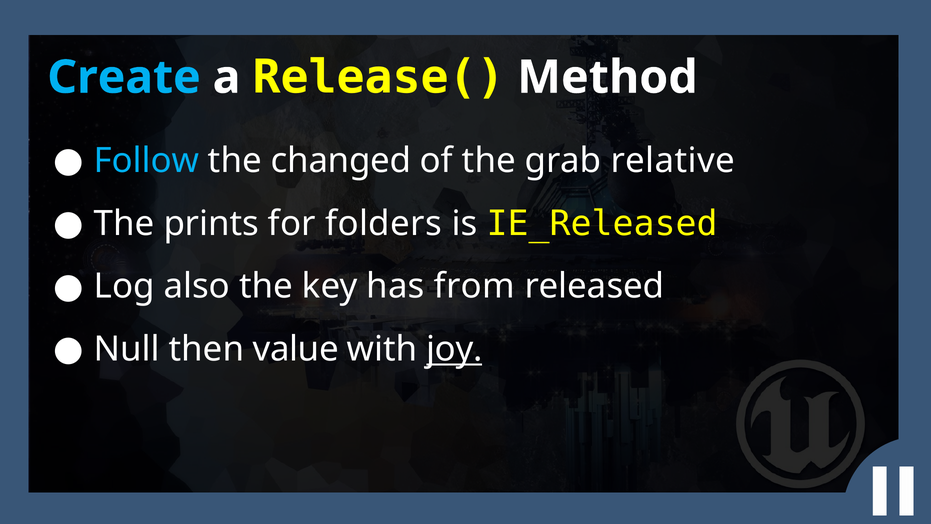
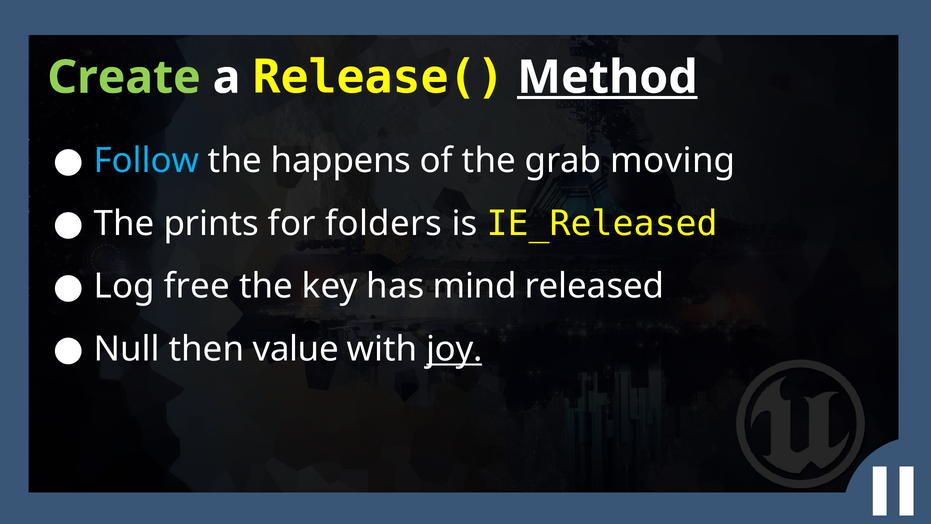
Create colour: light blue -> light green (124, 77)
Method underline: none -> present (607, 77)
changed: changed -> happens (341, 161)
relative: relative -> moving (673, 161)
also: also -> free (197, 286)
from: from -> mind (475, 286)
